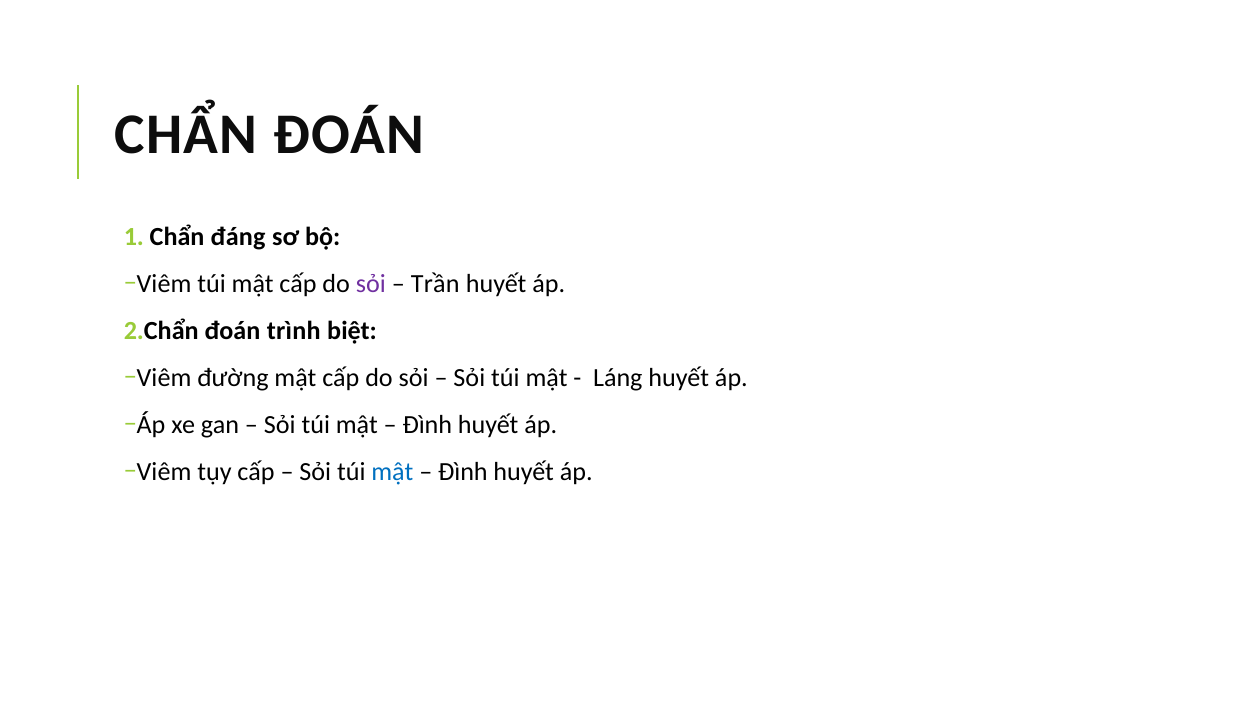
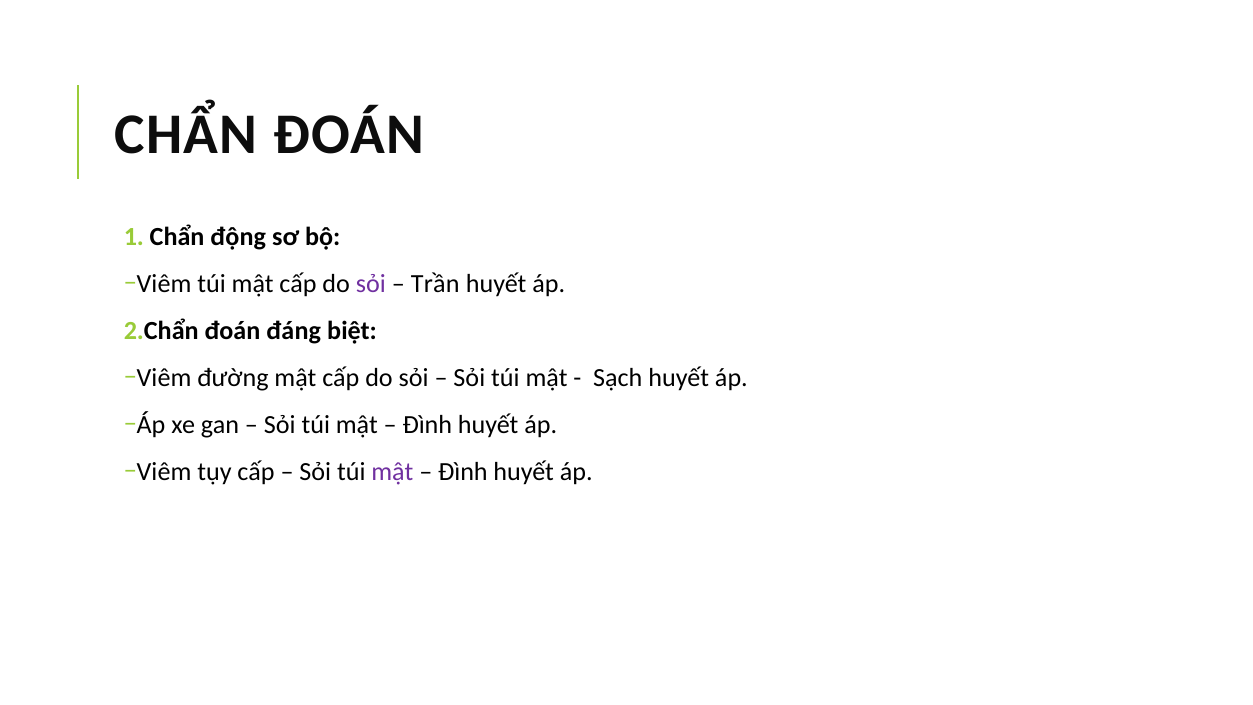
đáng: đáng -> động (238, 237)
trình: trình -> đáng (294, 331)
Láng: Láng -> Sạch (618, 378)
mật colour: blue -> purple (392, 472)
